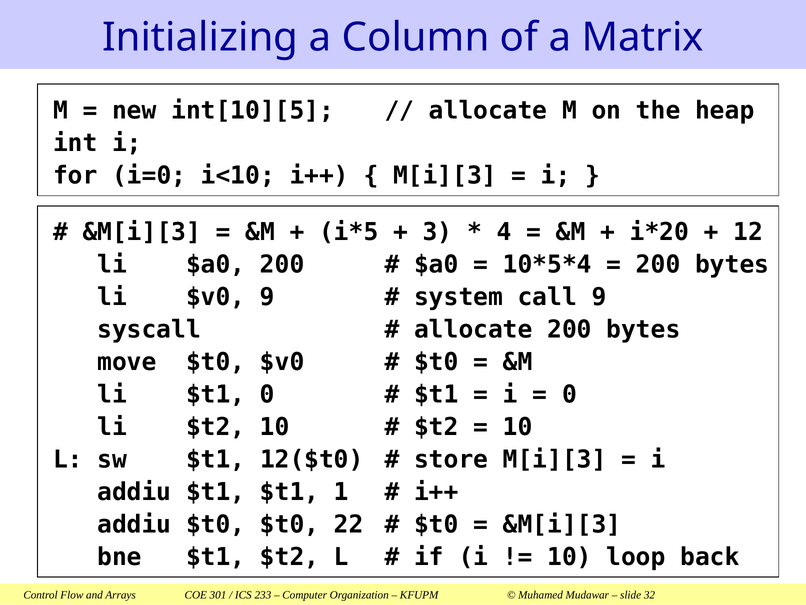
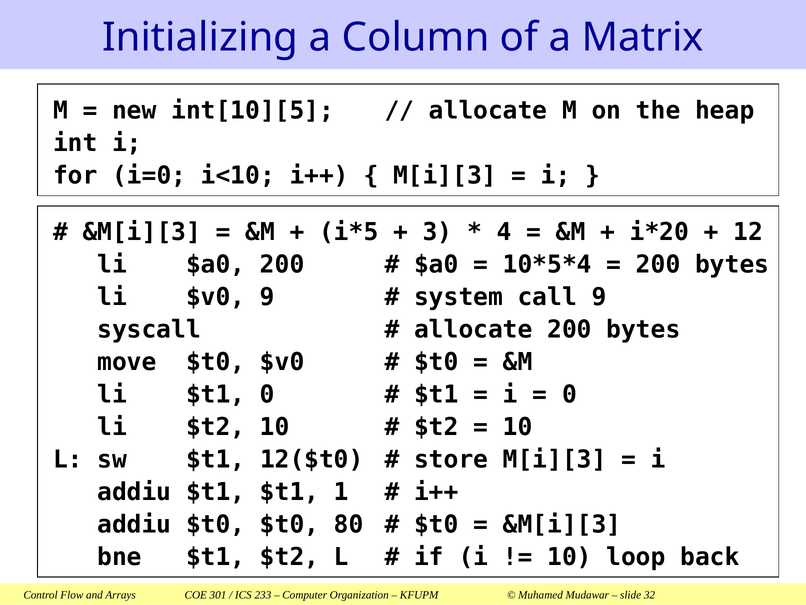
22: 22 -> 80 (349, 524)
